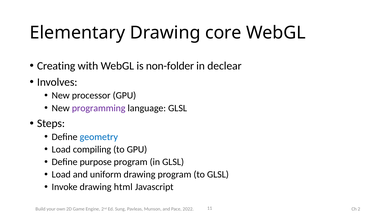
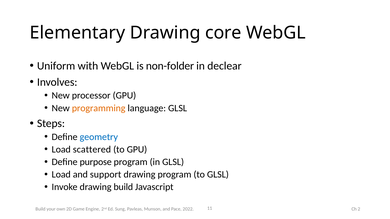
Creating: Creating -> Uniform (56, 66)
programming colour: purple -> orange (99, 108)
compiling: compiling -> scattered (92, 150)
uniform: uniform -> support (106, 175)
drawing html: html -> build (123, 187)
